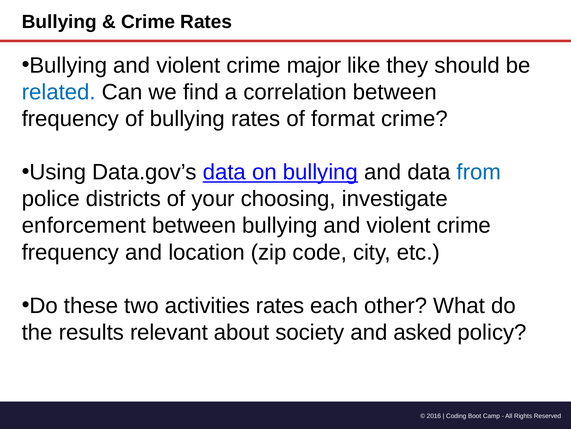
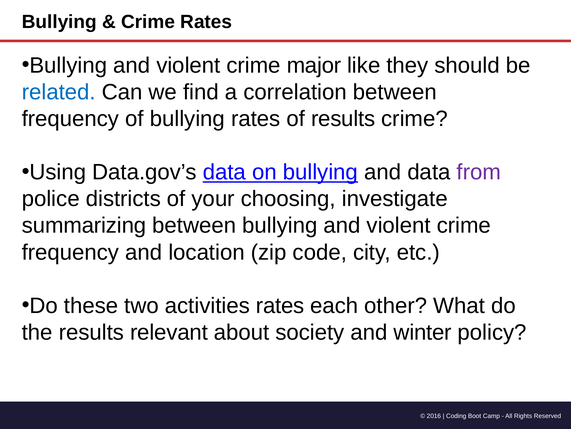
of format: format -> results (343, 119)
from colour: blue -> purple (479, 172)
enforcement: enforcement -> summarizing (84, 225)
asked: asked -> winter (423, 332)
